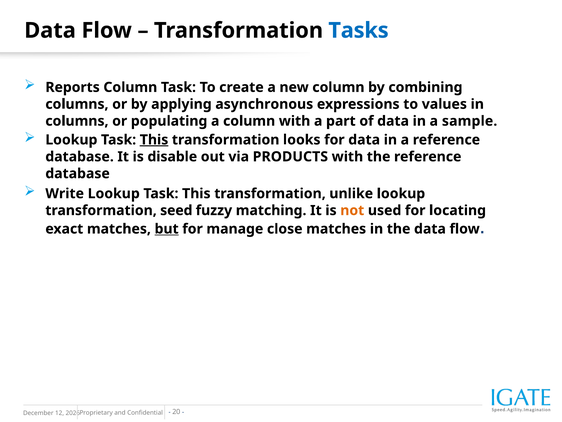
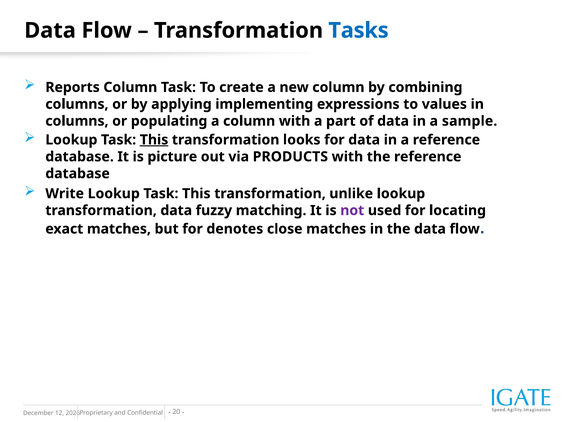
asynchronous: asynchronous -> implementing (264, 104)
disable: disable -> picture (172, 157)
transformation seed: seed -> data (176, 210)
not colour: orange -> purple (352, 210)
but underline: present -> none (167, 229)
manage: manage -> denotes (235, 229)
